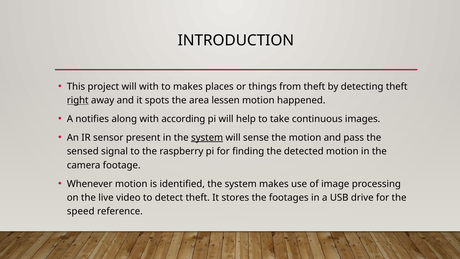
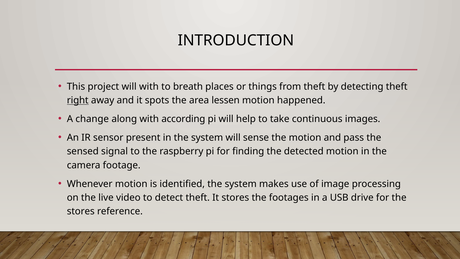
to makes: makes -> breath (188, 86)
notifies: notifies -> change (92, 119)
system underline: present -> none (207, 137)
speed: speed -> stores (81, 211)
